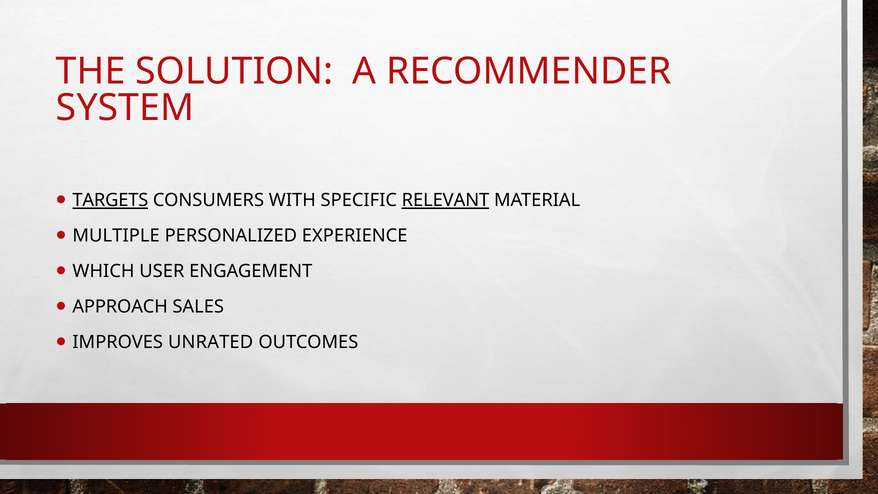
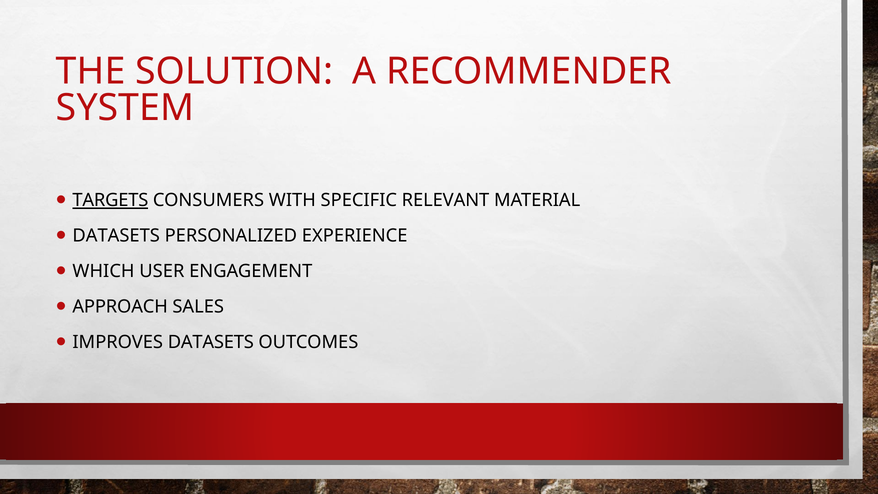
RELEVANT underline: present -> none (446, 200)
MULTIPLE: MULTIPLE -> DATASETS (116, 236)
IMPROVES UNRATED: UNRATED -> DATASETS (211, 342)
